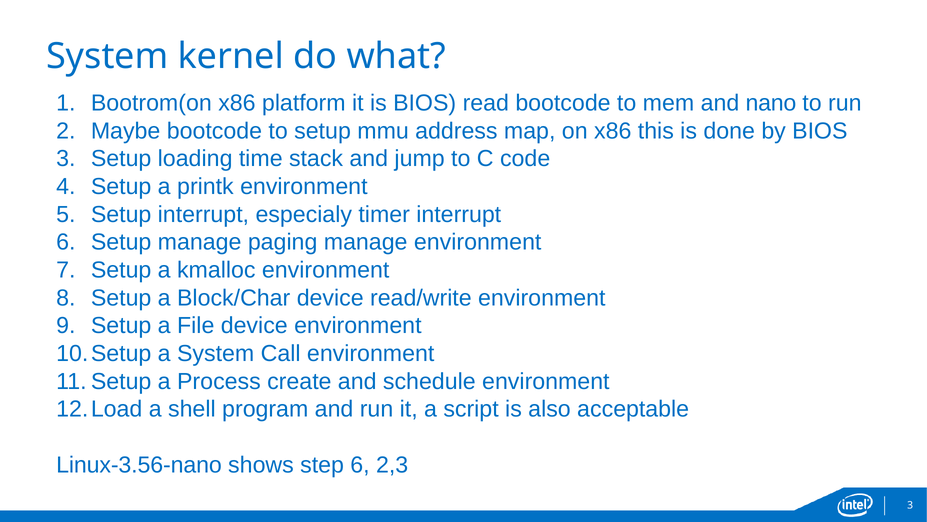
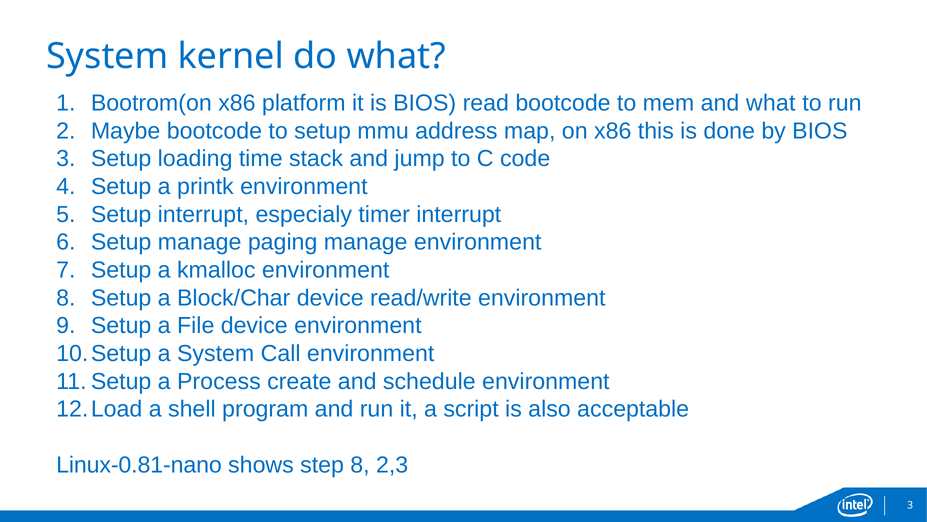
and nano: nano -> what (771, 103)
Linux-3.56-nano: Linux-3.56-nano -> Linux-0.81-nano (139, 464)
step 6: 6 -> 8 (360, 464)
